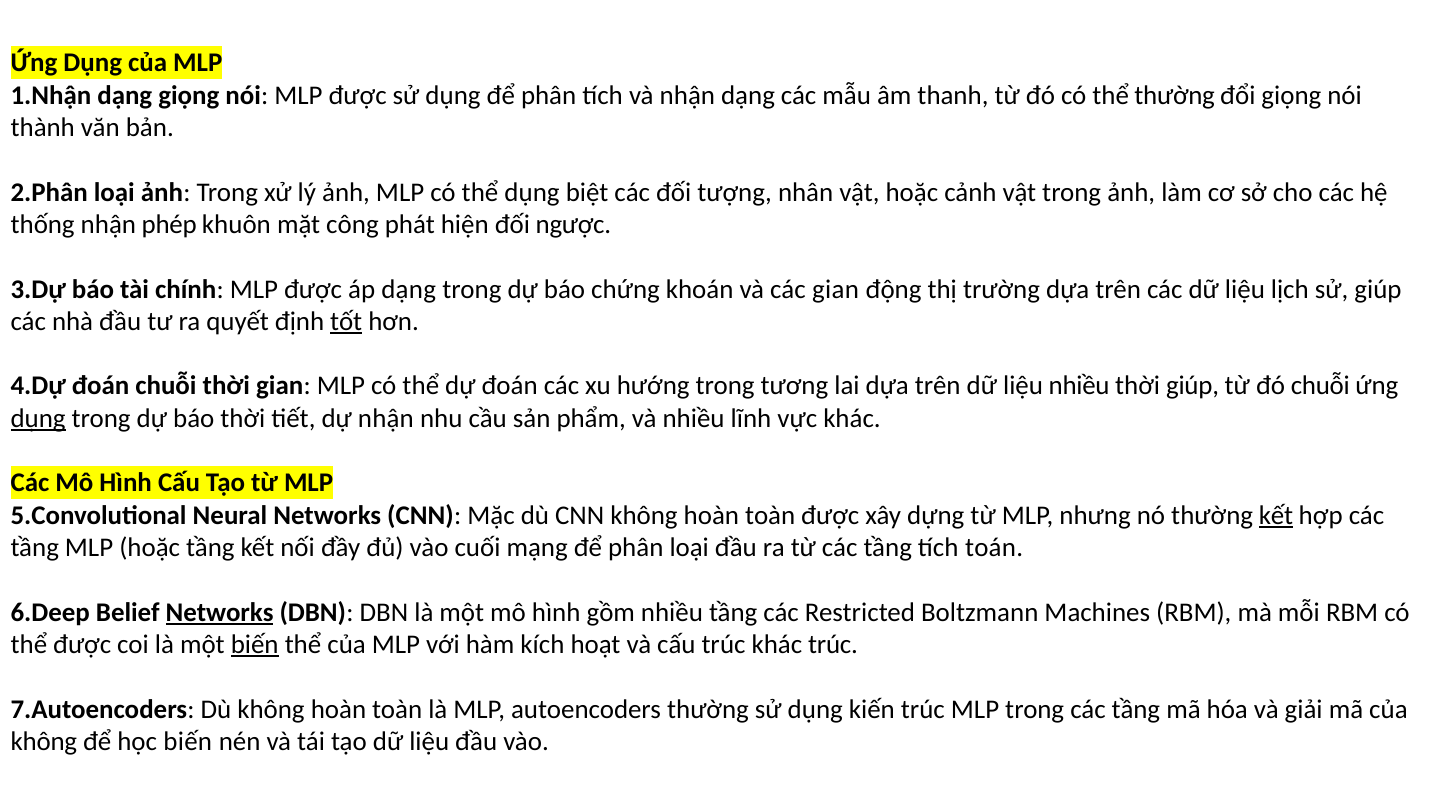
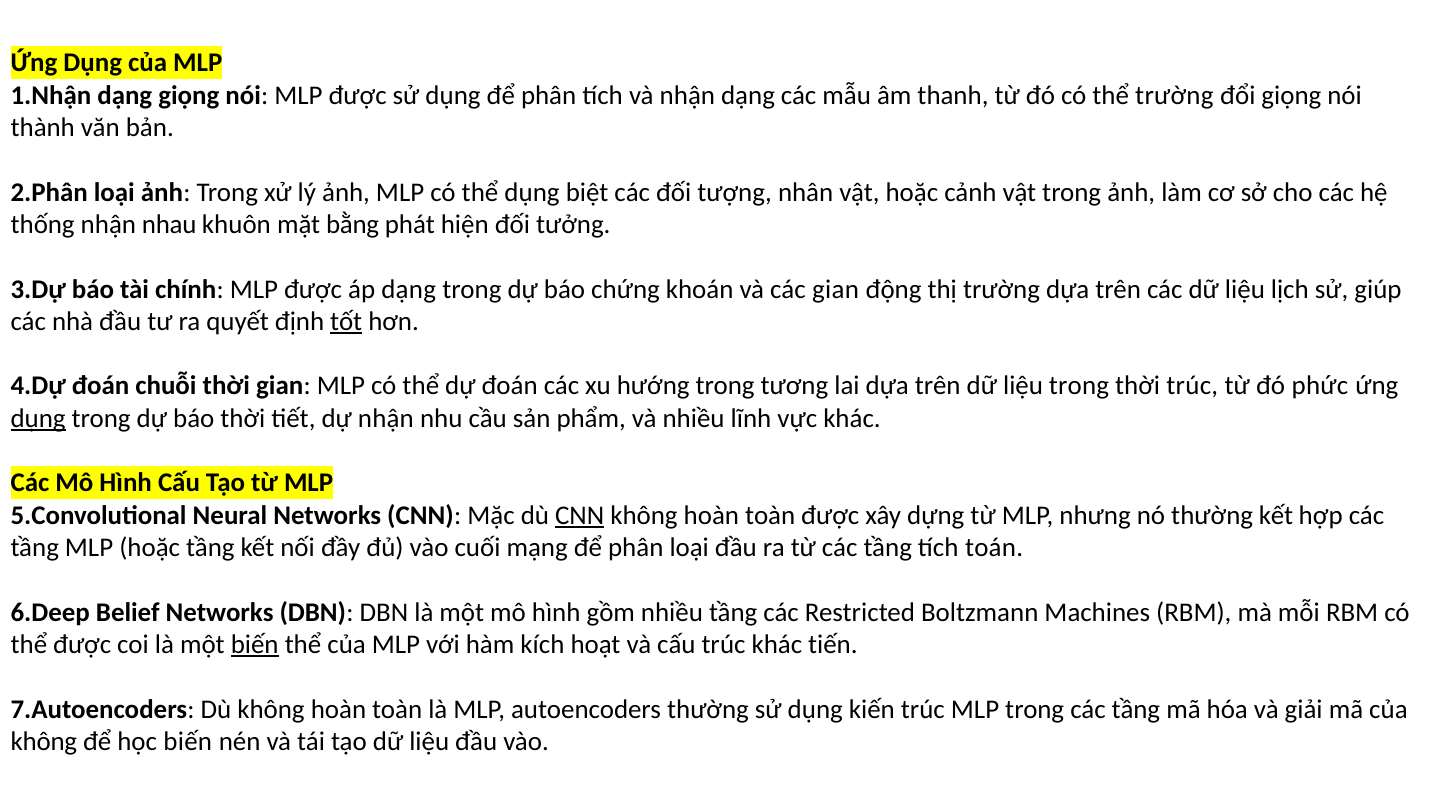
thể thường: thường -> trường (1174, 95)
phép: phép -> nhau (169, 225)
công: công -> bằng (353, 225)
ngược: ngược -> tưởng (573, 225)
liệu nhiều: nhiều -> trong (1079, 386)
thời giúp: giúp -> trúc (1192, 386)
đó chuỗi: chuỗi -> phức (1320, 386)
CNN underline: none -> present (580, 516)
kết underline: present -> none (1276, 516)
Networks underline: present -> none (220, 613)
khác trúc: trúc -> tiến (833, 645)
